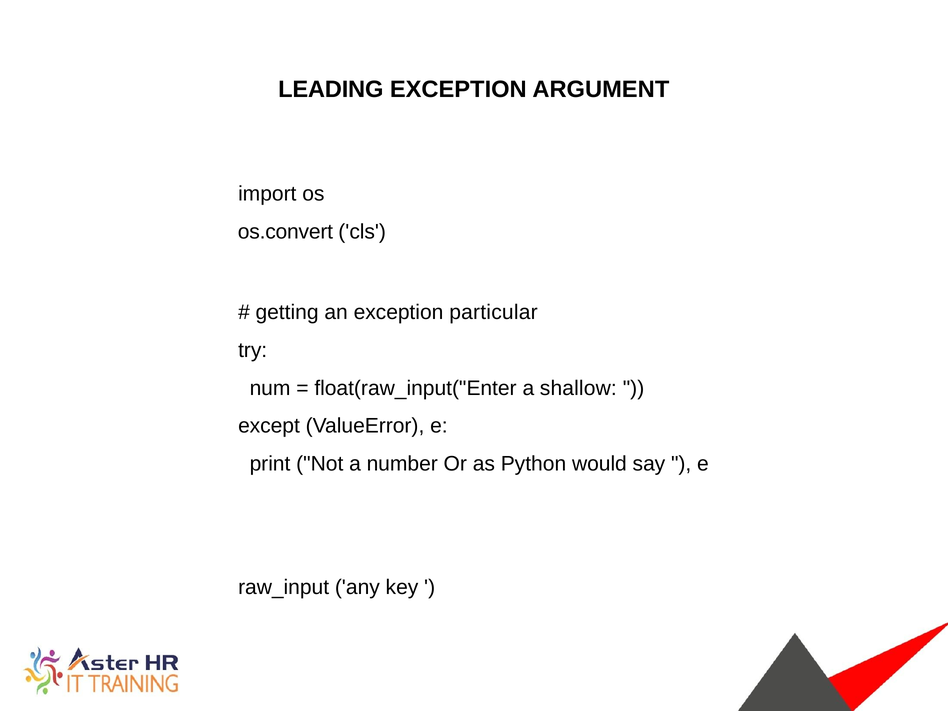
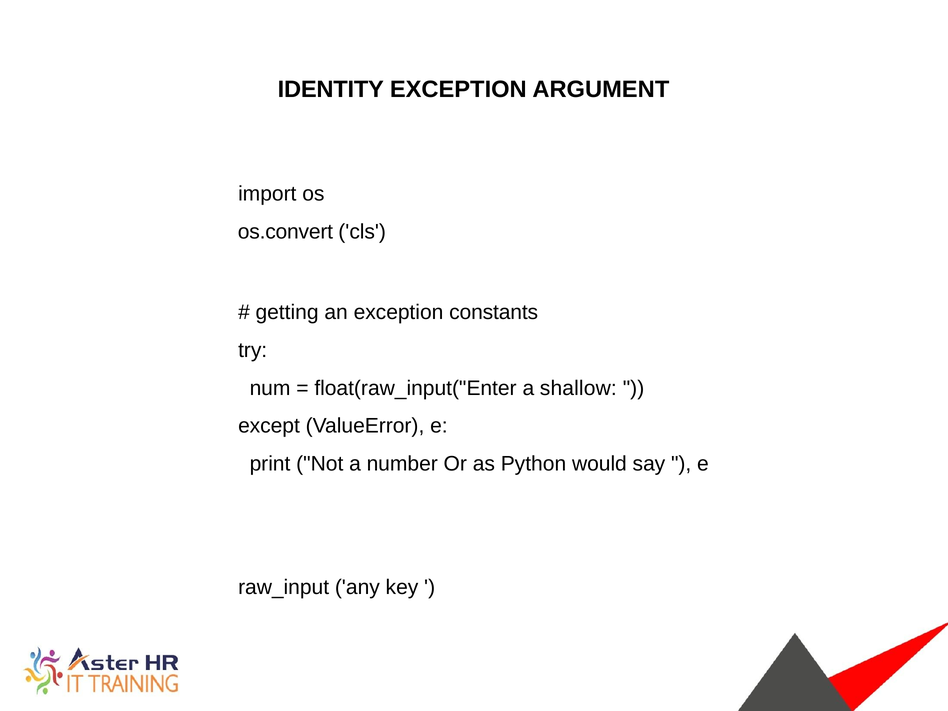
LEADING: LEADING -> IDENTITY (331, 89)
particular: particular -> constants (494, 312)
